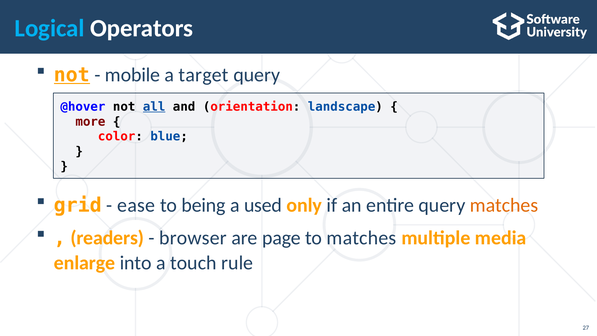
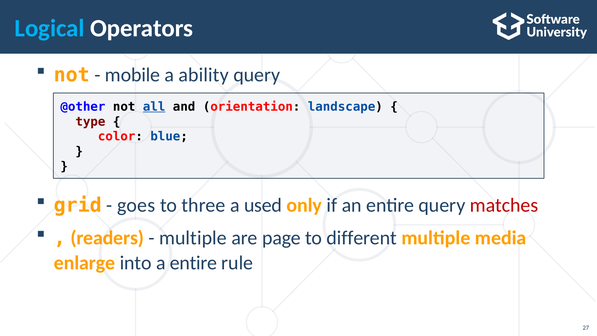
not underline: present -> none (72, 75)
target: target -> ability (204, 75)
@hover: @hover -> @other (83, 107)
more: more -> type (90, 122)
ease: ease -> goes (136, 205)
being: being -> three (203, 205)
matches colour: orange -> red (504, 205)
browser: browser -> multiple (193, 238)
to matches: matches -> different (362, 238)
a touch: touch -> entire (194, 263)
